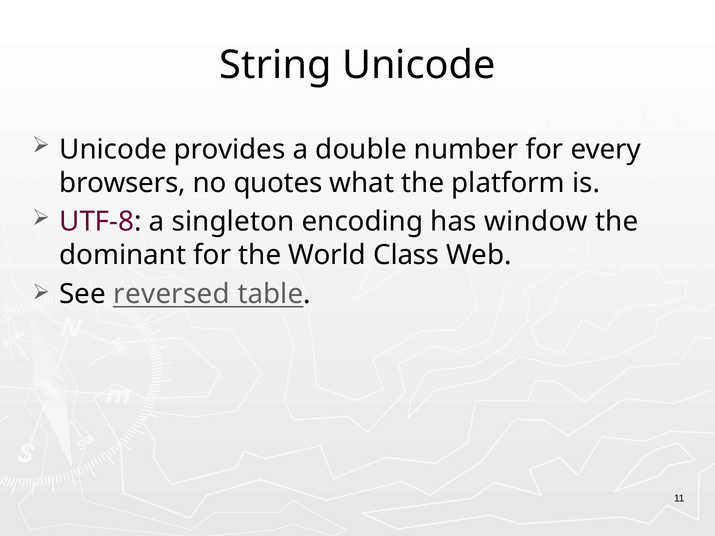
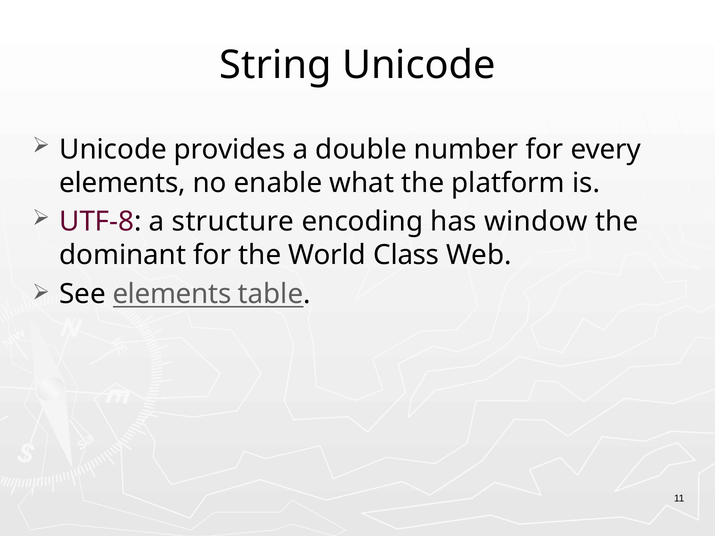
browsers: browsers -> elements (122, 183)
quotes: quotes -> enable (278, 183)
singleton: singleton -> structure (233, 222)
See reversed: reversed -> elements (172, 294)
